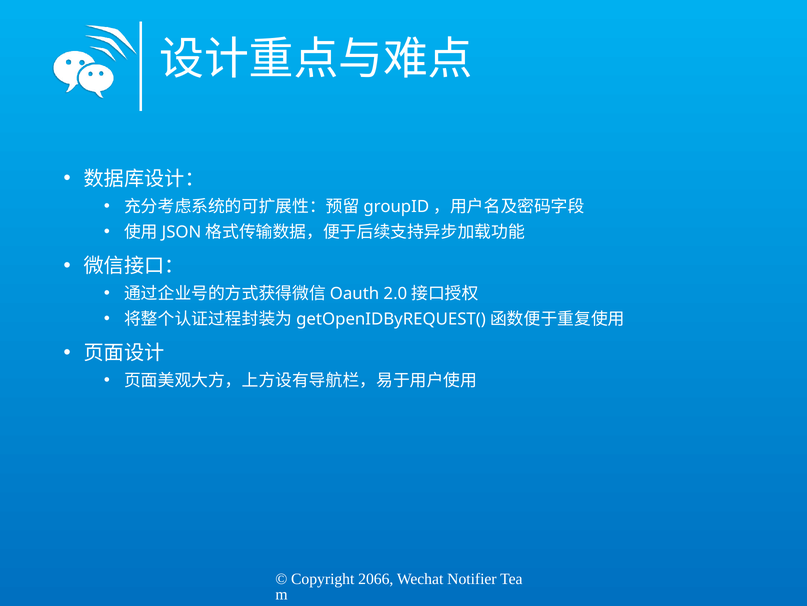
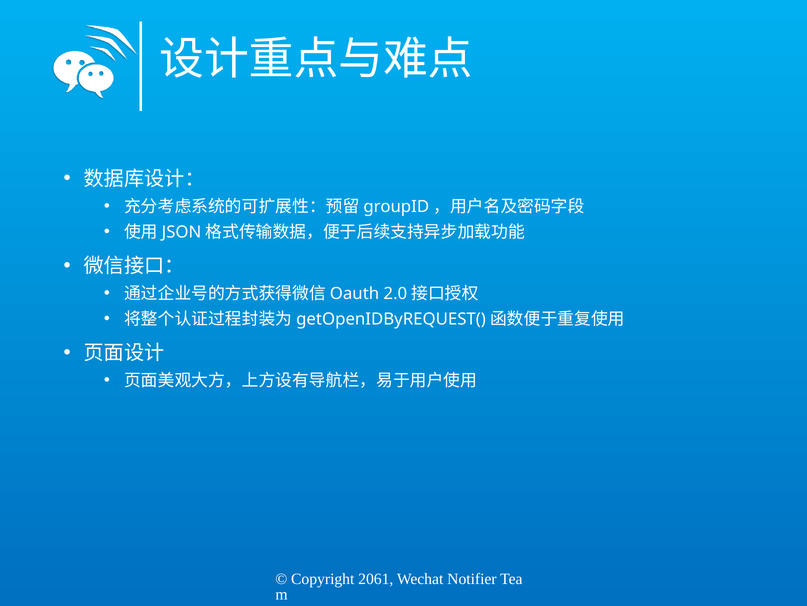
2066: 2066 -> 2061 (376, 578)
